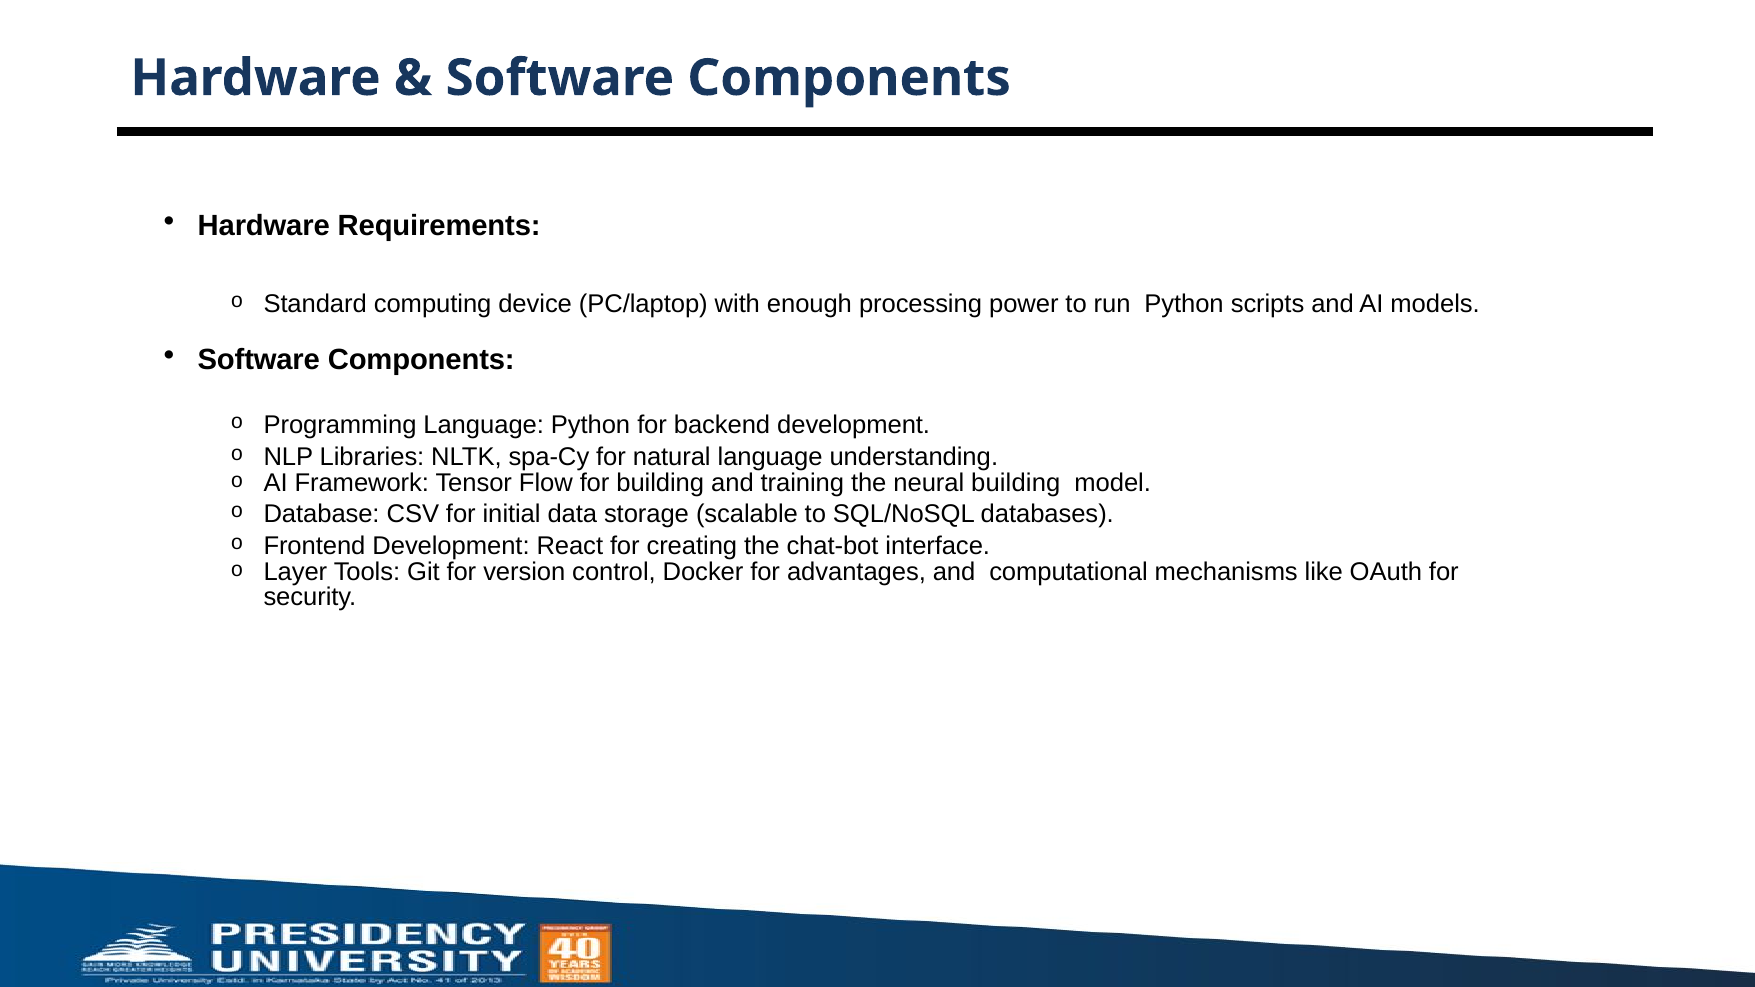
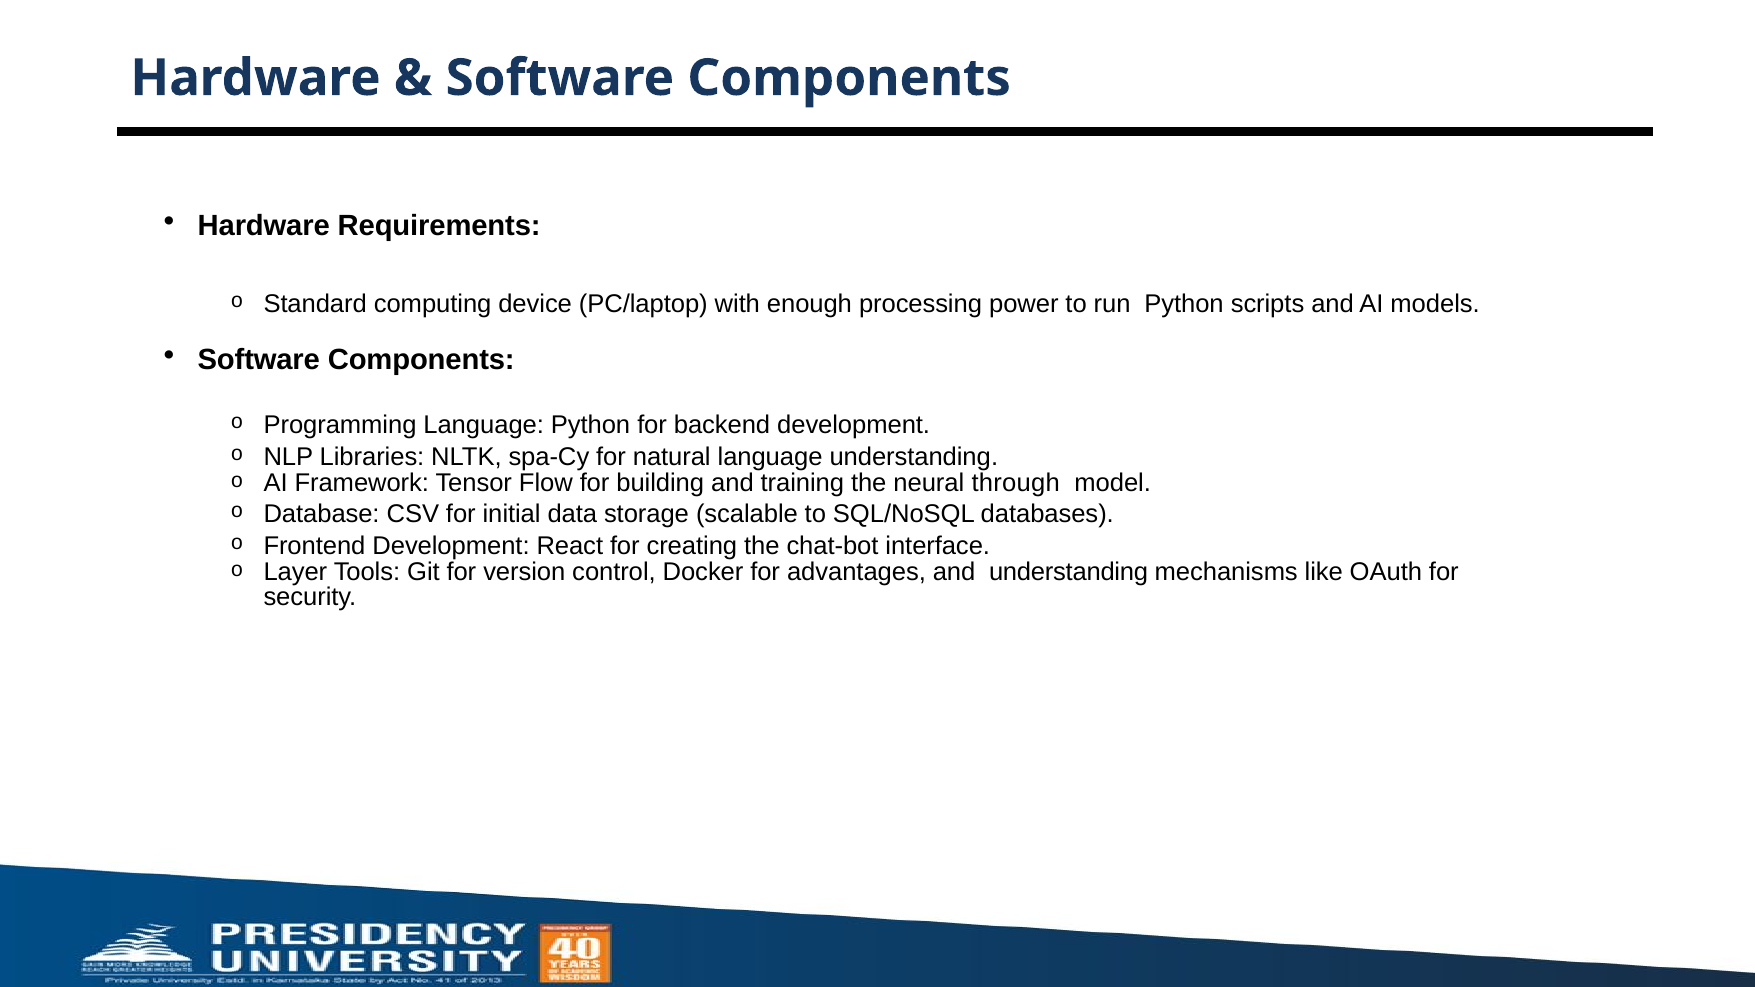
neural building: building -> through (1016, 483)
and computational: computational -> understanding (1069, 572)
